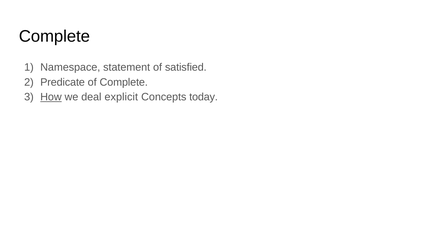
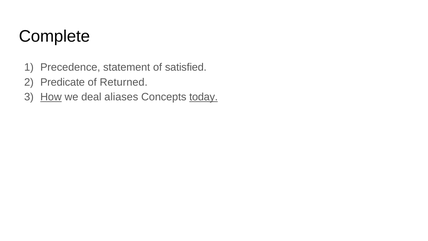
Namespace: Namespace -> Precedence (70, 67)
of Complete: Complete -> Returned (124, 82)
explicit: explicit -> aliases (121, 97)
today underline: none -> present (204, 97)
